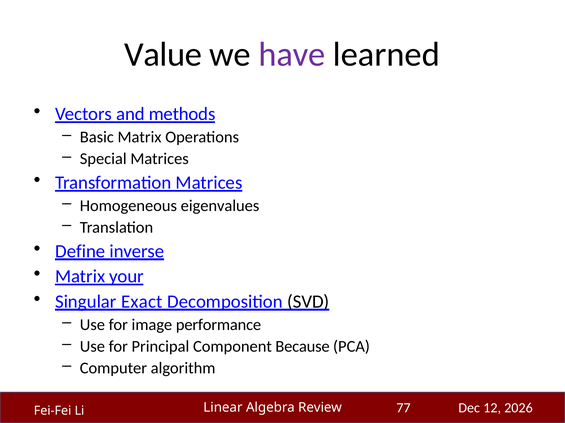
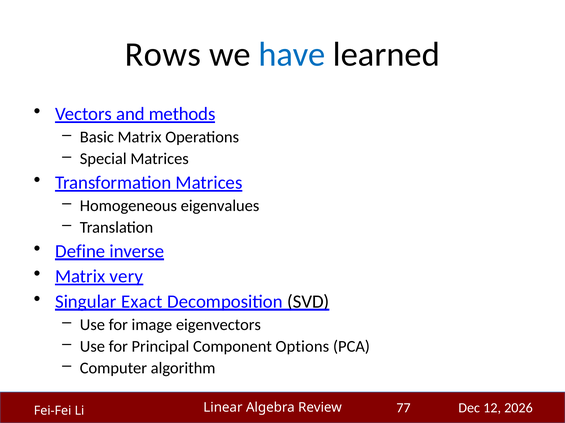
Value: Value -> Rows (163, 55)
have colour: purple -> blue (292, 55)
your: your -> very (126, 277)
performance: performance -> eigenvectors (218, 325)
Because: Because -> Options (302, 347)
